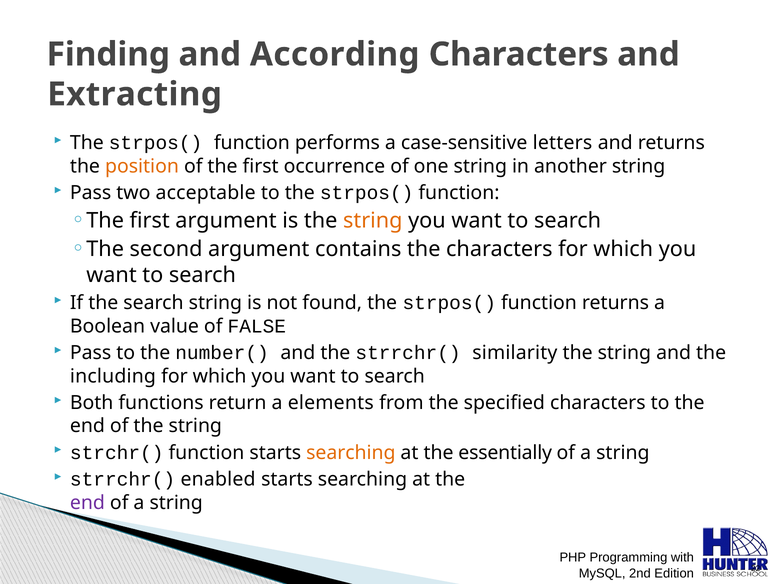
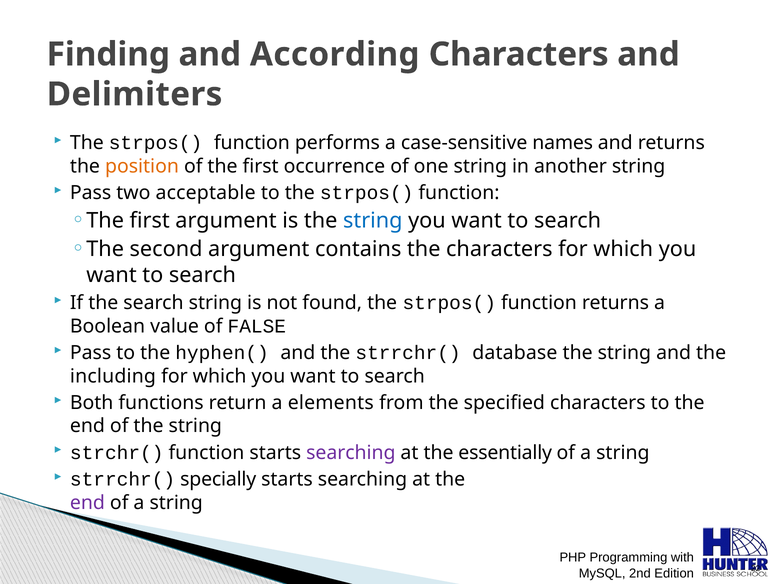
Extracting: Extracting -> Delimiters (135, 94)
letters: letters -> names (563, 143)
string colour: orange -> blue (373, 221)
number(: number( -> hyphen( (222, 353)
similarity: similarity -> database (515, 353)
searching colour: orange -> purple (351, 453)
enabled: enabled -> specially (218, 479)
